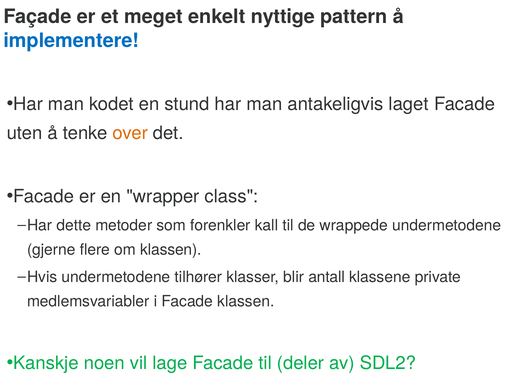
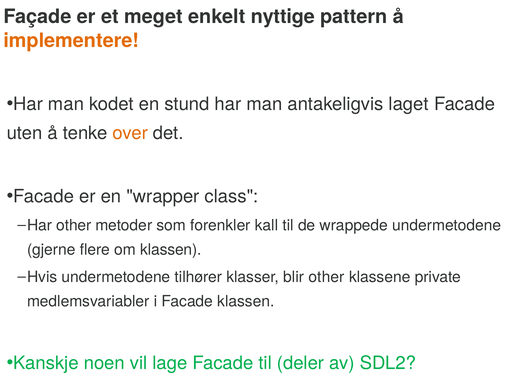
implementere colour: blue -> orange (71, 40)
Har dette: dette -> other (74, 225)
blir antall: antall -> other (326, 277)
